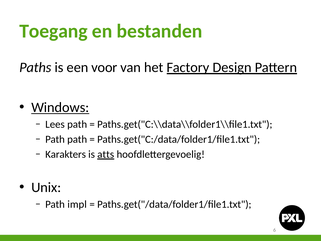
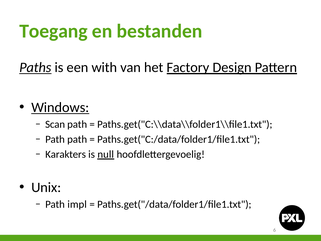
Paths underline: none -> present (35, 67)
voor: voor -> with (104, 67)
Lees: Lees -> Scan (55, 124)
atts: atts -> null (106, 154)
